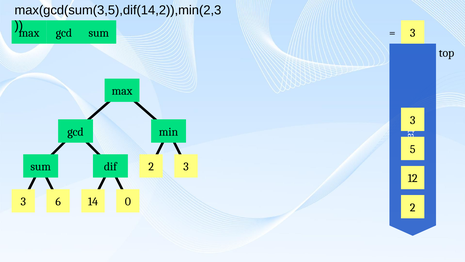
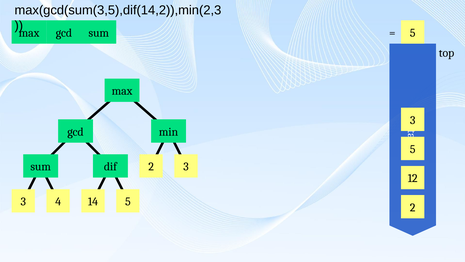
3: 3 -> 5 (413, 33)
6: 6 -> 4 (58, 201)
14 0: 0 -> 5 (128, 201)
